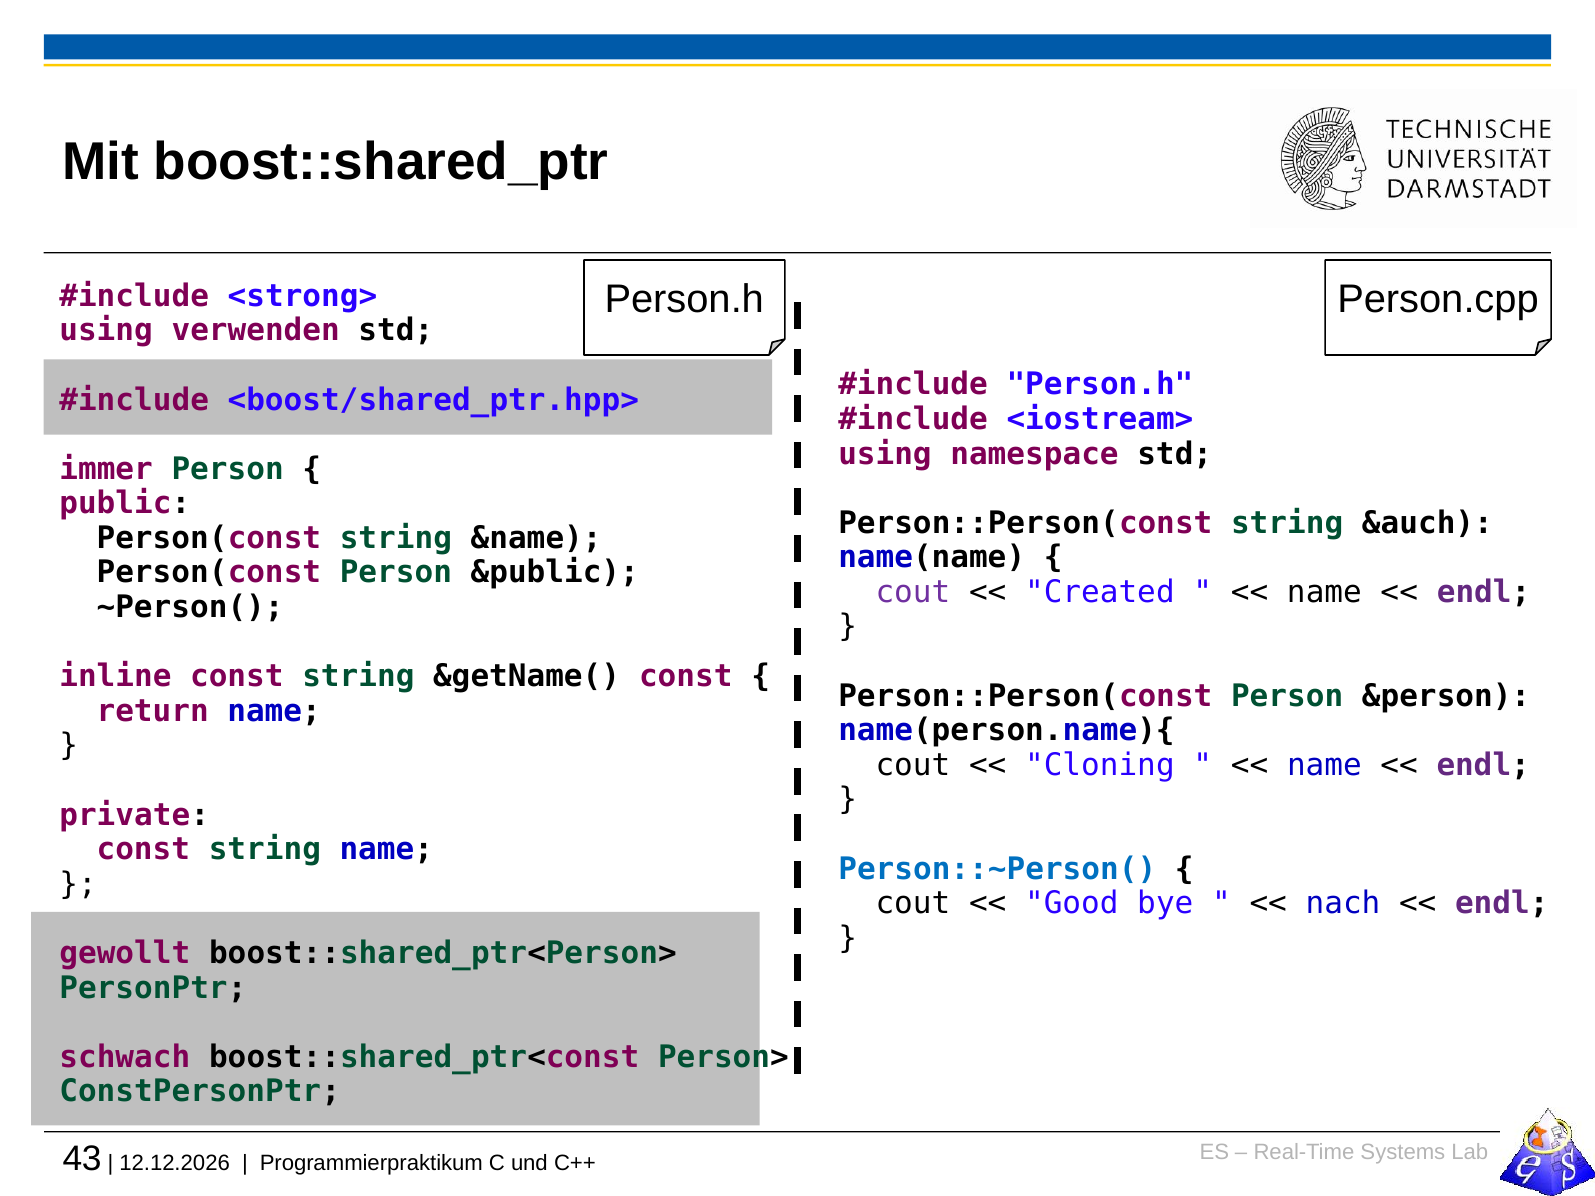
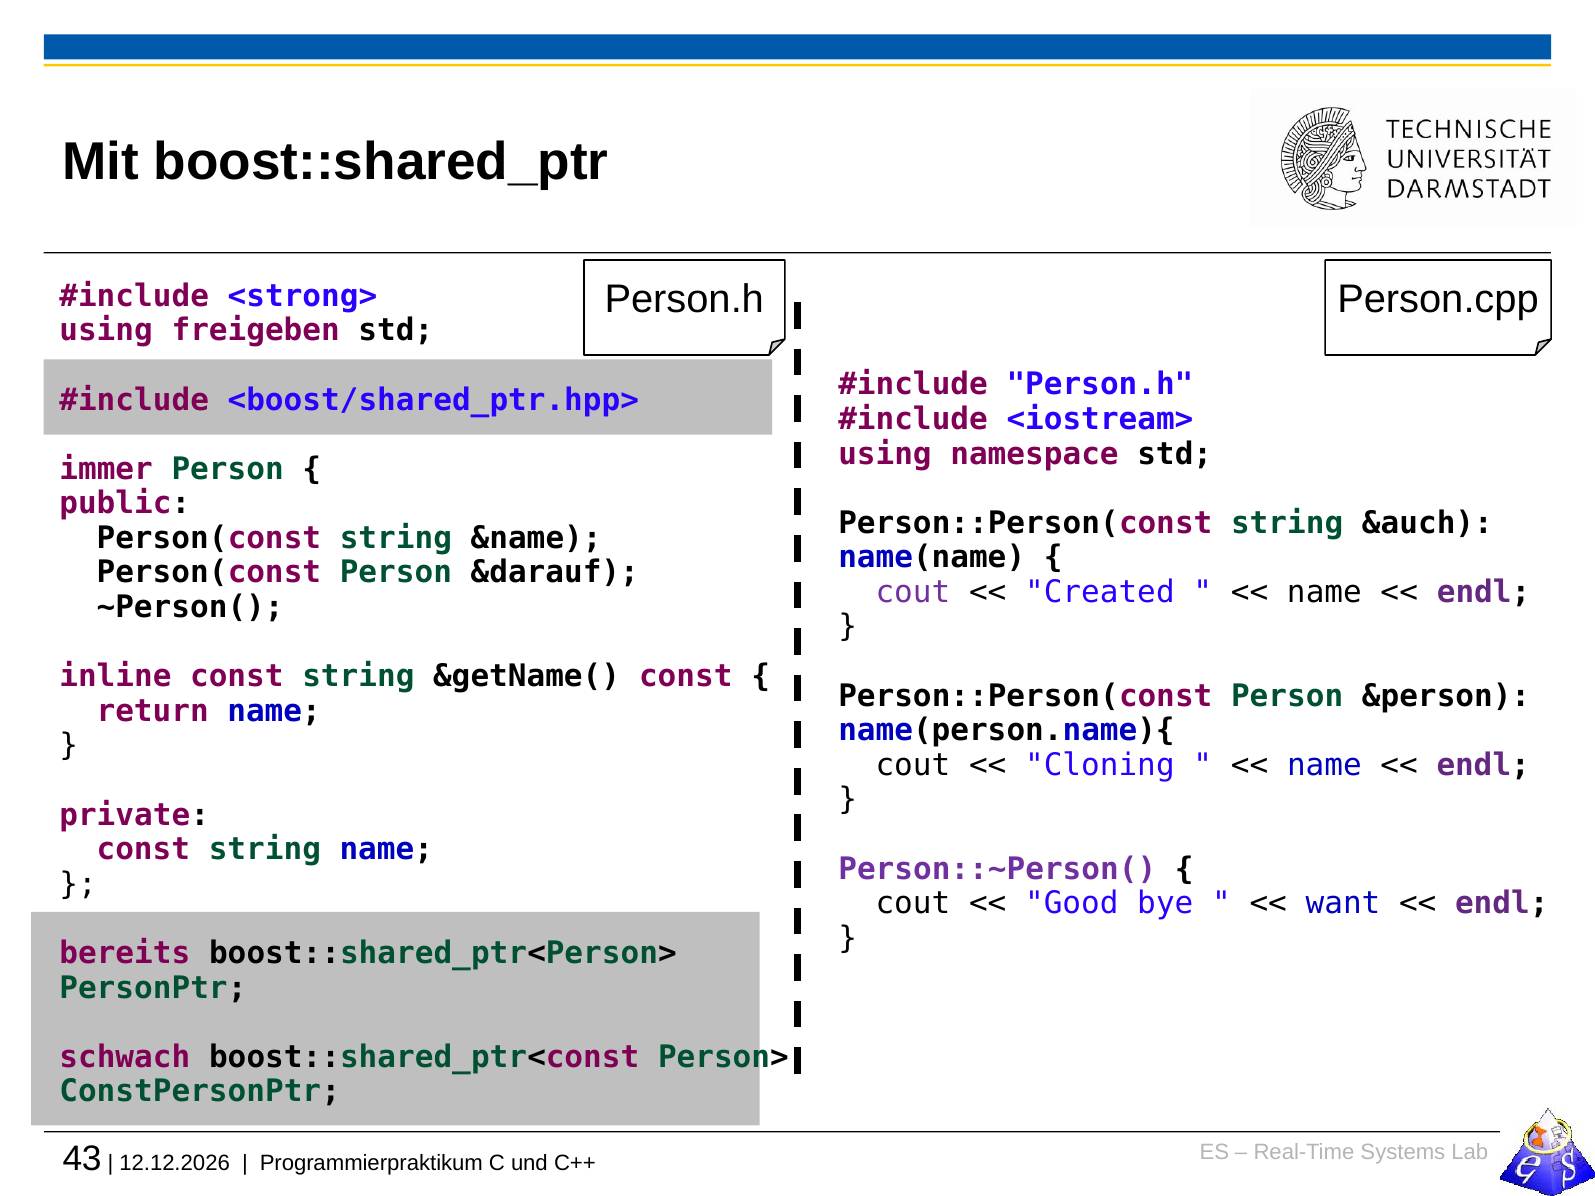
verwenden: verwenden -> freigeben (256, 331)
&public: &public -> &darauf (555, 573)
Person::~Person( colour: blue -> purple (997, 869)
nach: nach -> want (1343, 904)
gewollt: gewollt -> bereits (125, 953)
